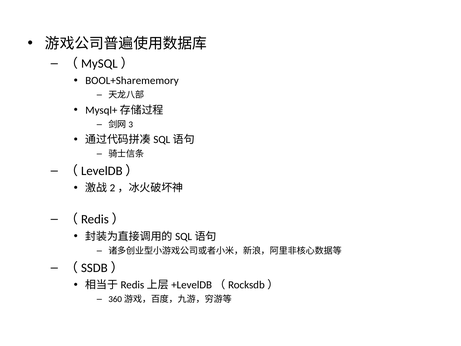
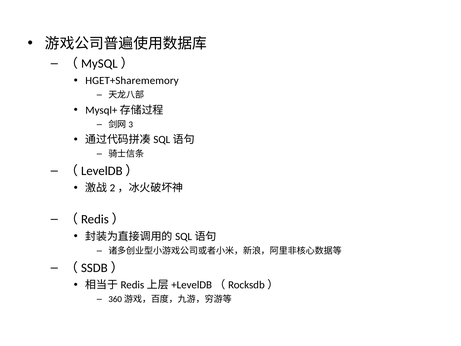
BOOL+Sharememory: BOOL+Sharememory -> HGET+Sharememory (132, 81)
